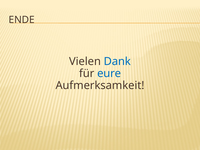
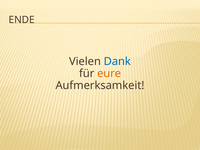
eure colour: blue -> orange (109, 73)
